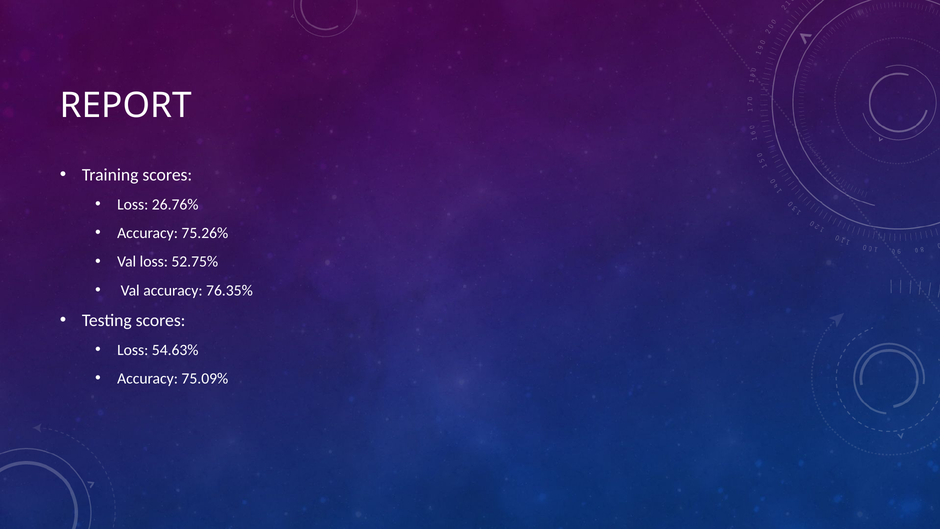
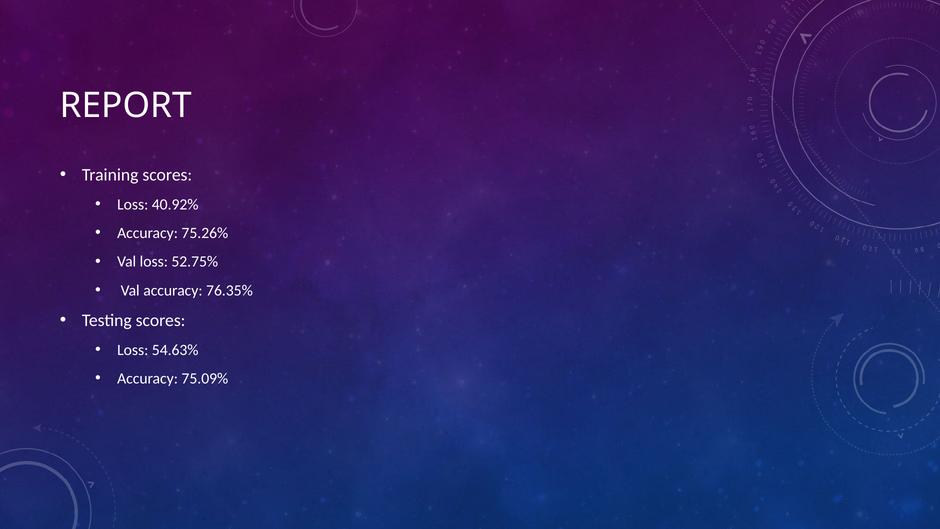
26.76%: 26.76% -> 40.92% (175, 204)
